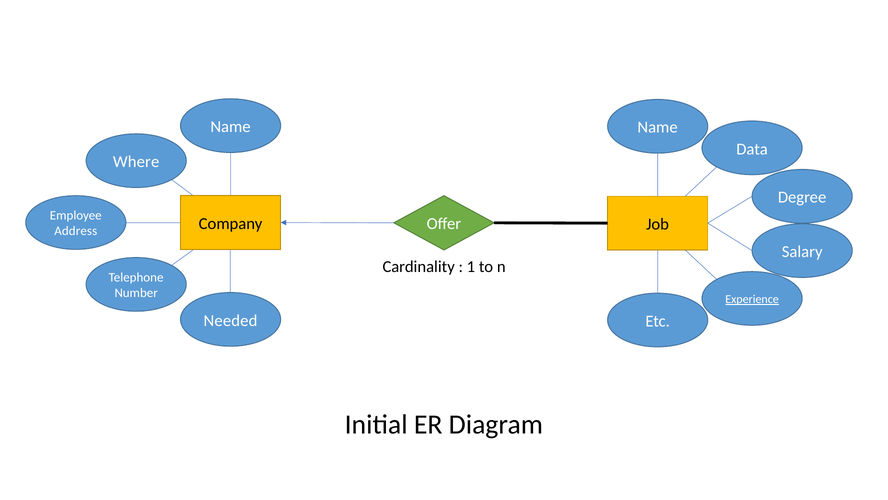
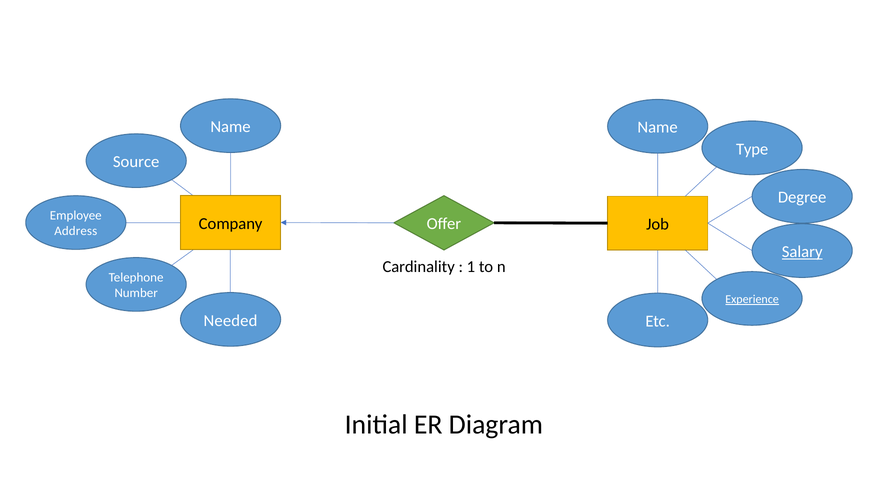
Data: Data -> Type (752, 149)
Where: Where -> Source (136, 162)
Salary underline: none -> present (802, 252)
